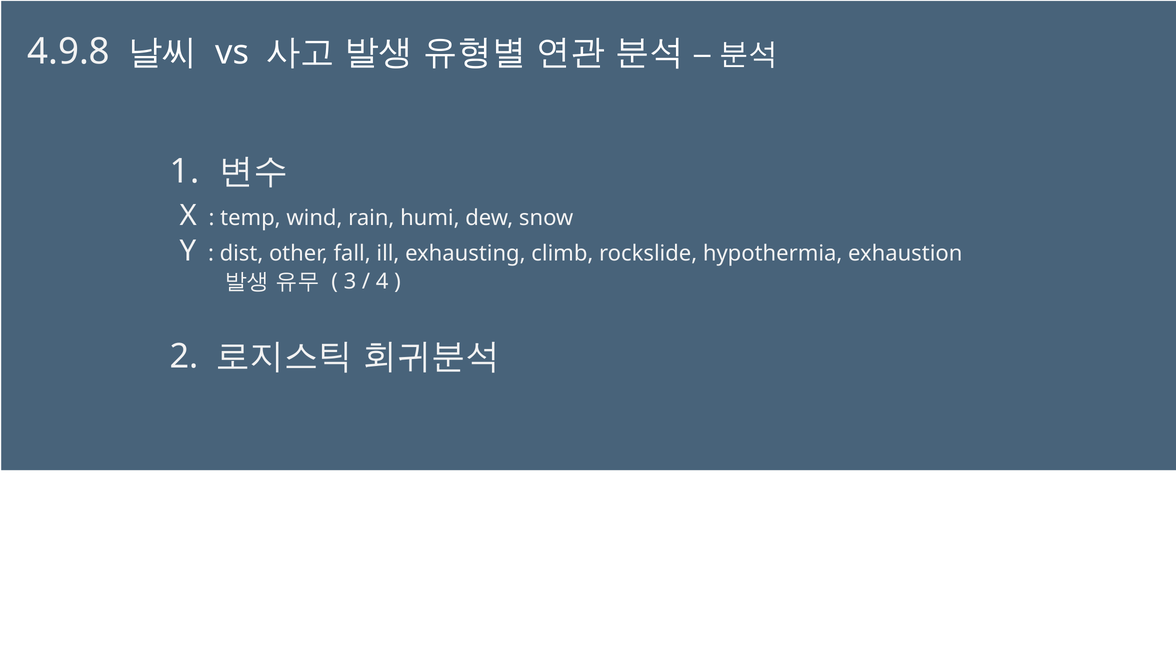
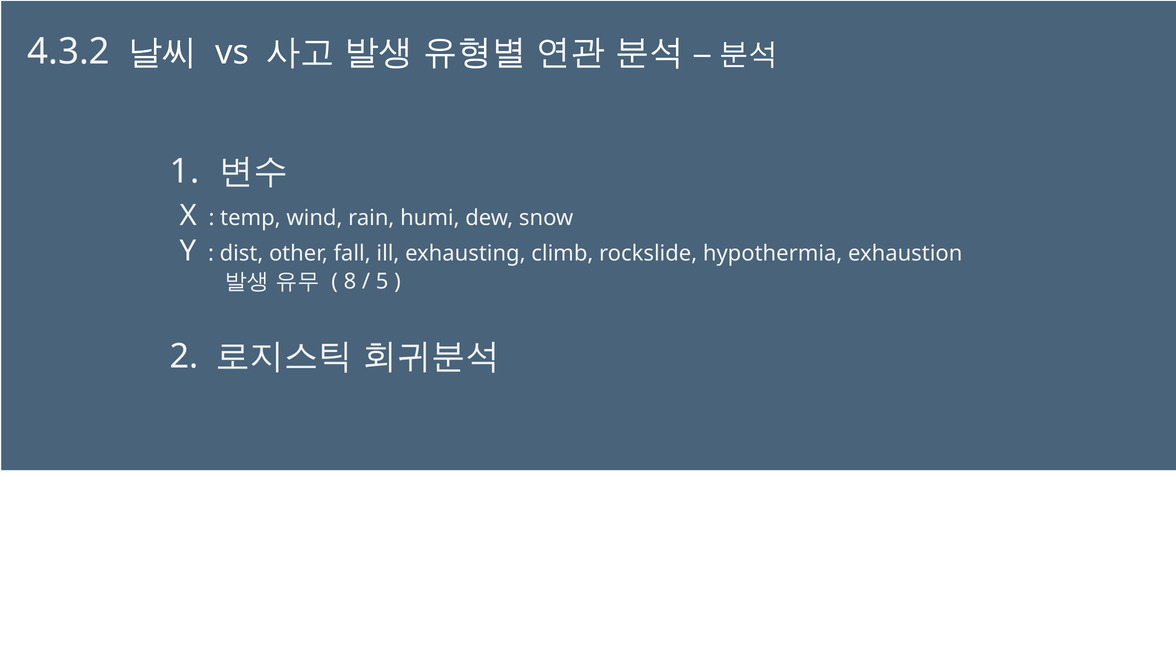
4.9.8: 4.9.8 -> 4.3.2 (69, 52)
3: 3 -> 8 (350, 281)
4: 4 -> 5 (382, 281)
